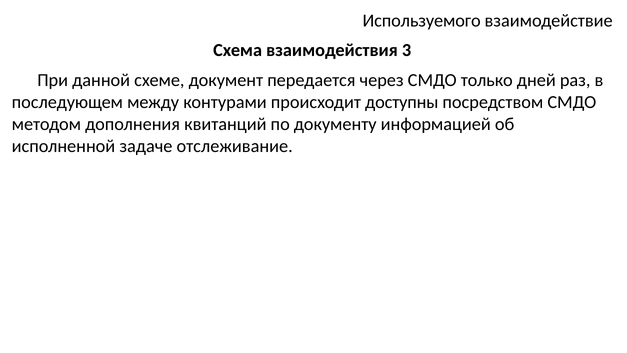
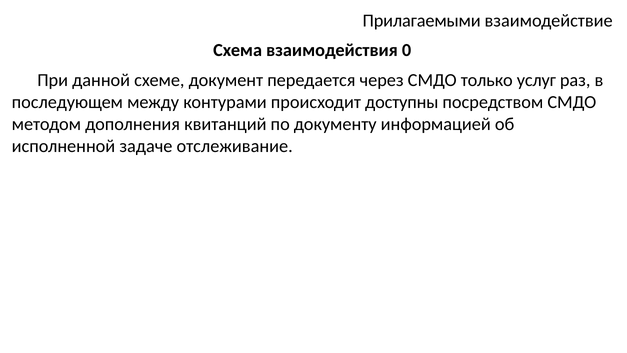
Используемого: Используемого -> Прилагаемыми (422, 20)
3: 3 -> 0 (407, 50)
дней: дней -> услуг (536, 80)
